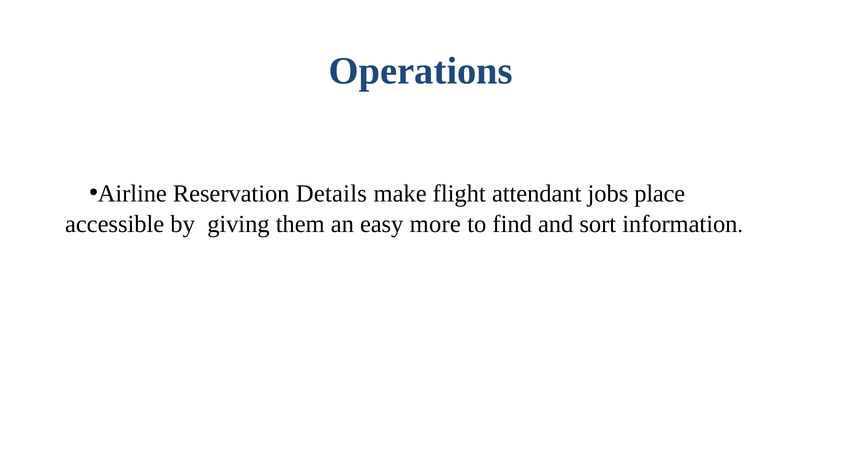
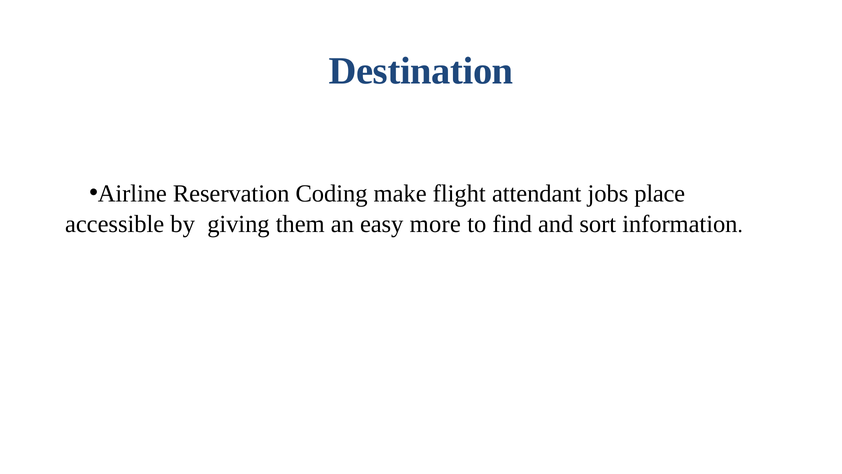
Operations: Operations -> Destination (421, 71)
Details: Details -> Coding (332, 194)
